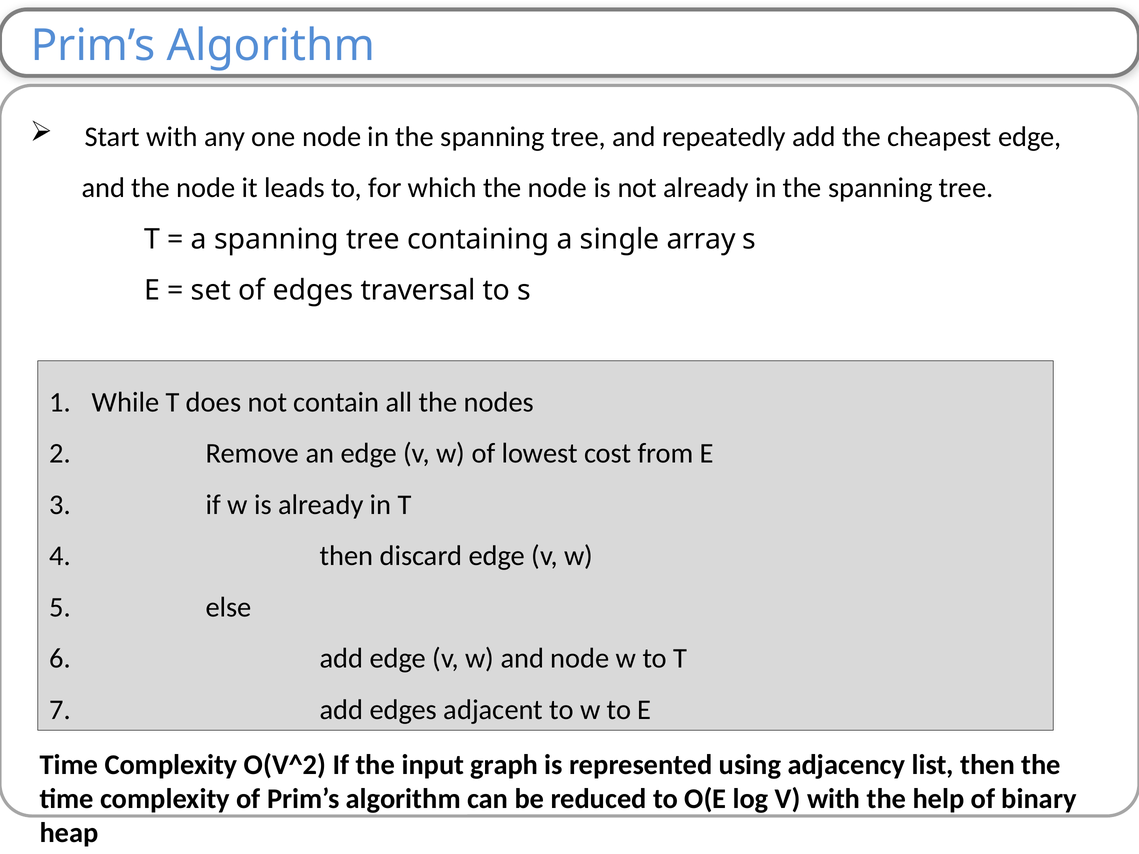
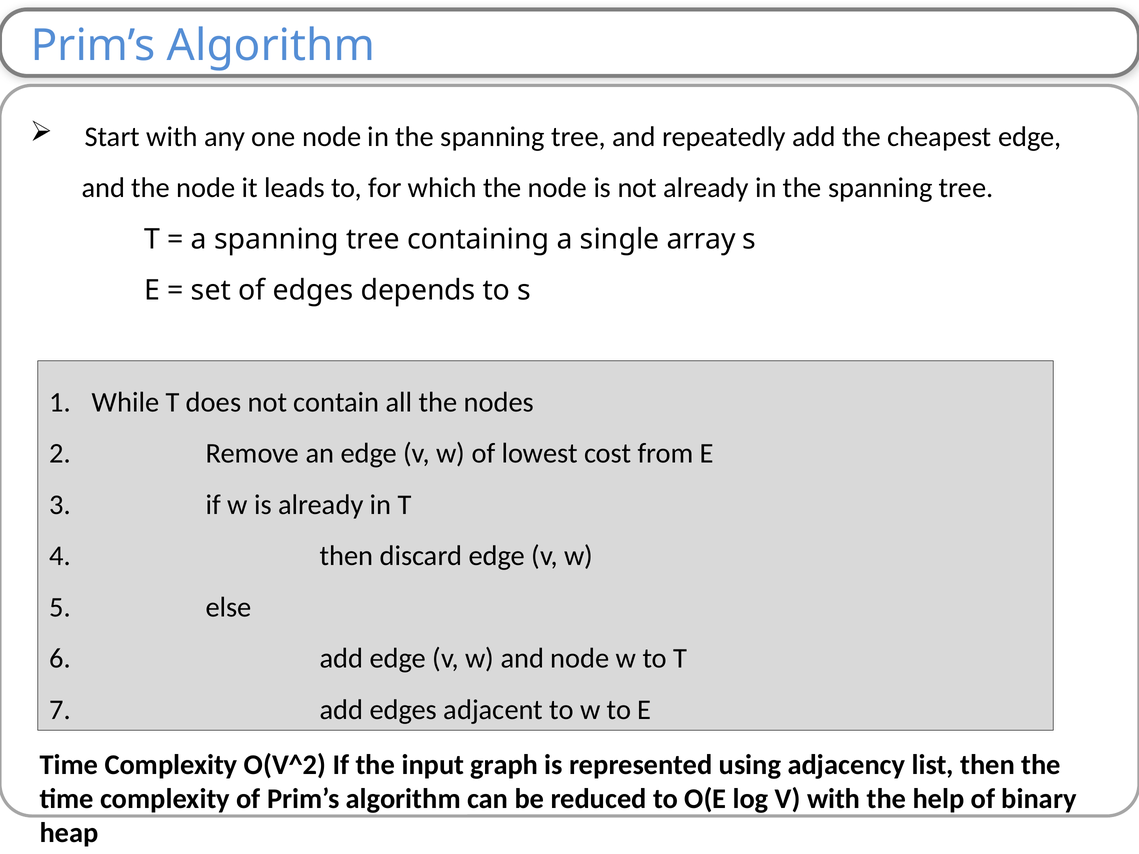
traversal: traversal -> depends (418, 290)
